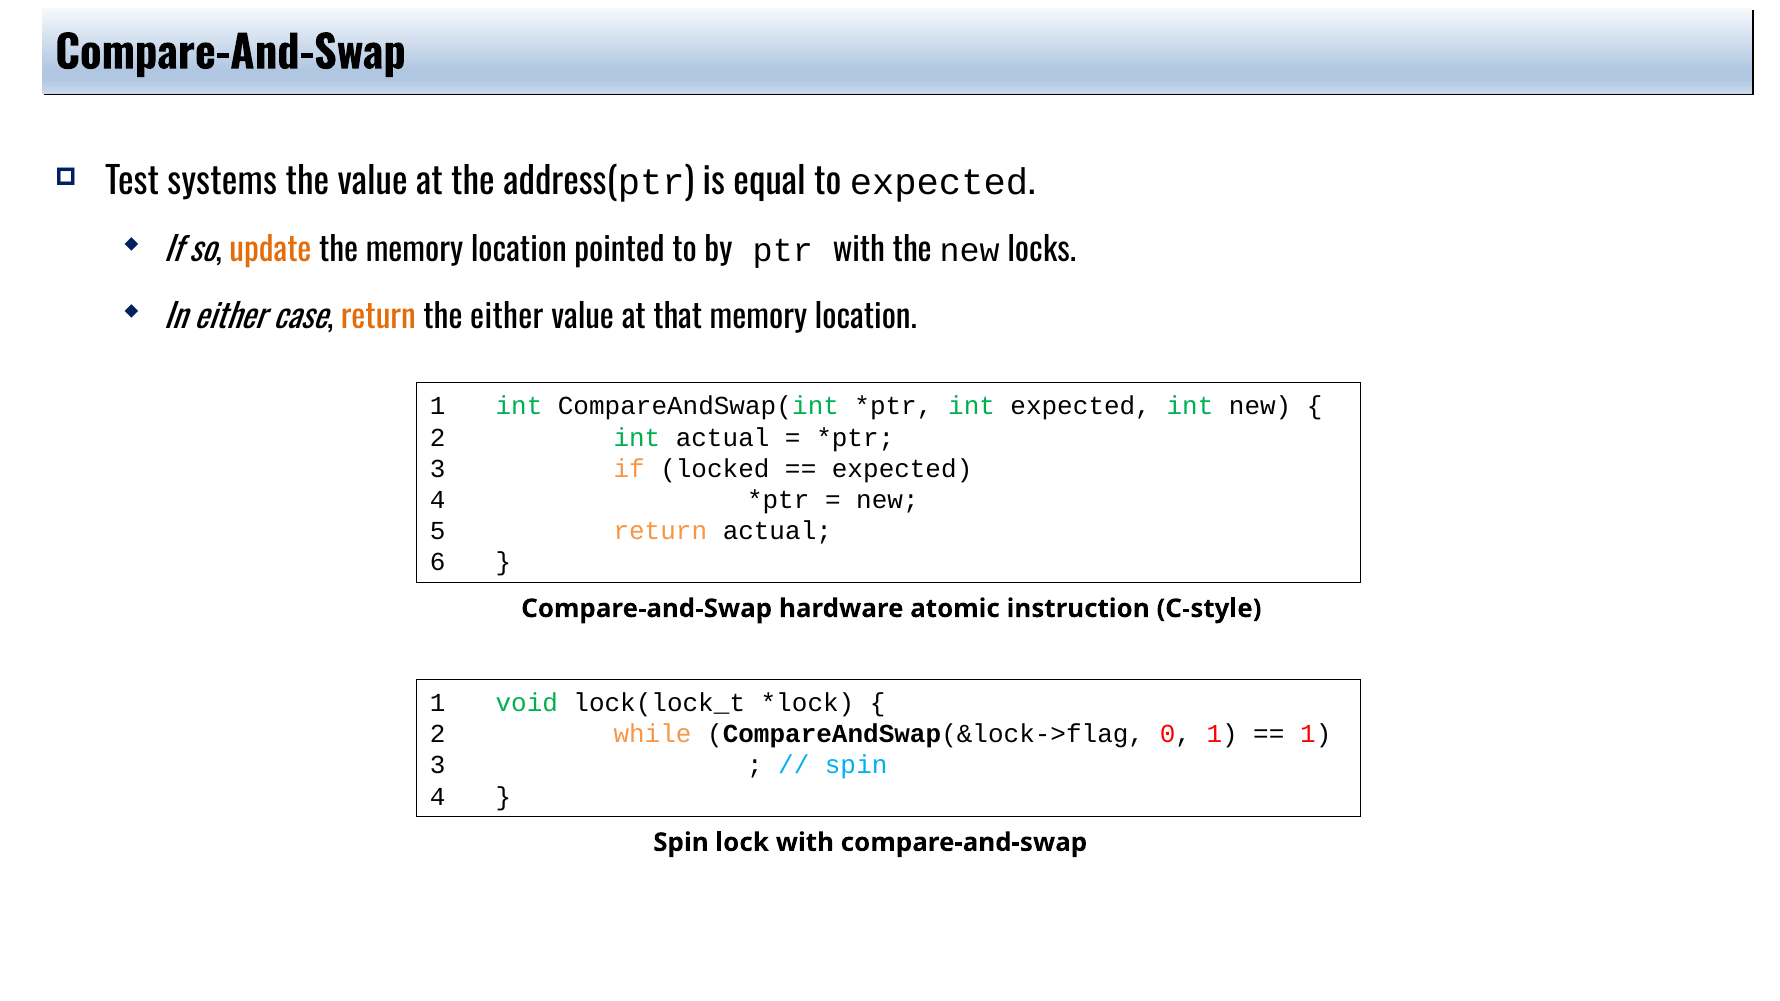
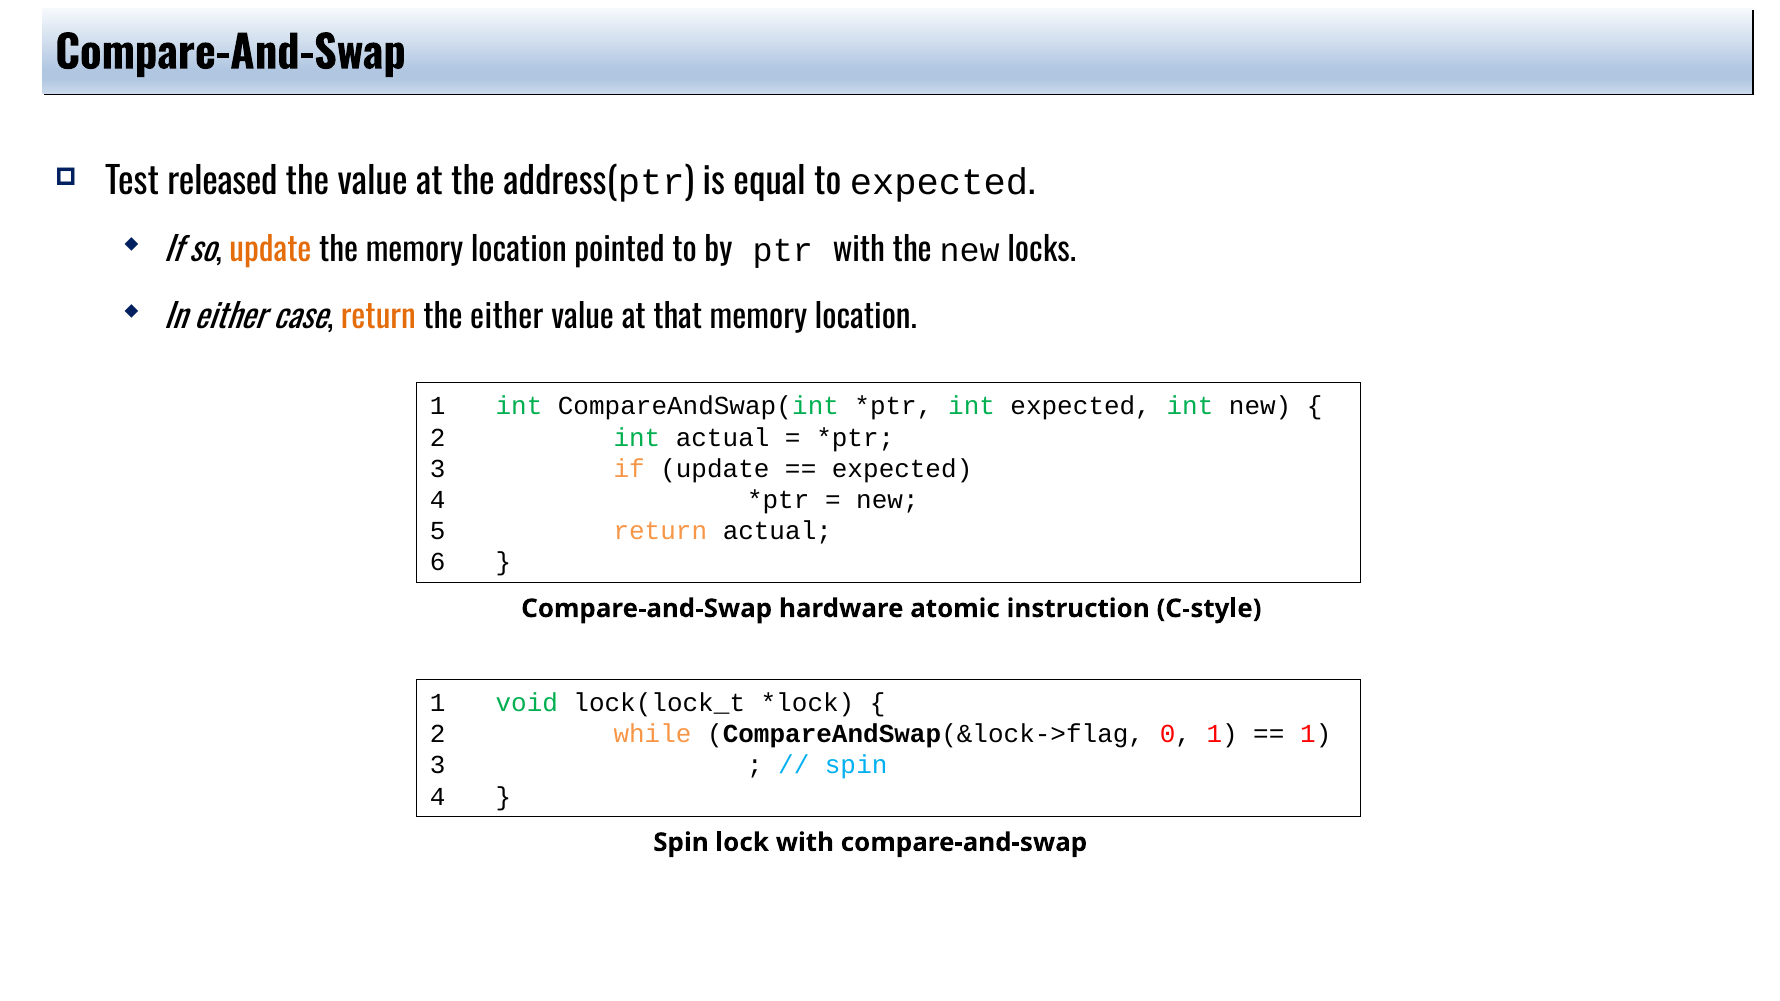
systems: systems -> released (222, 182)
if locked: locked -> update (715, 469)
